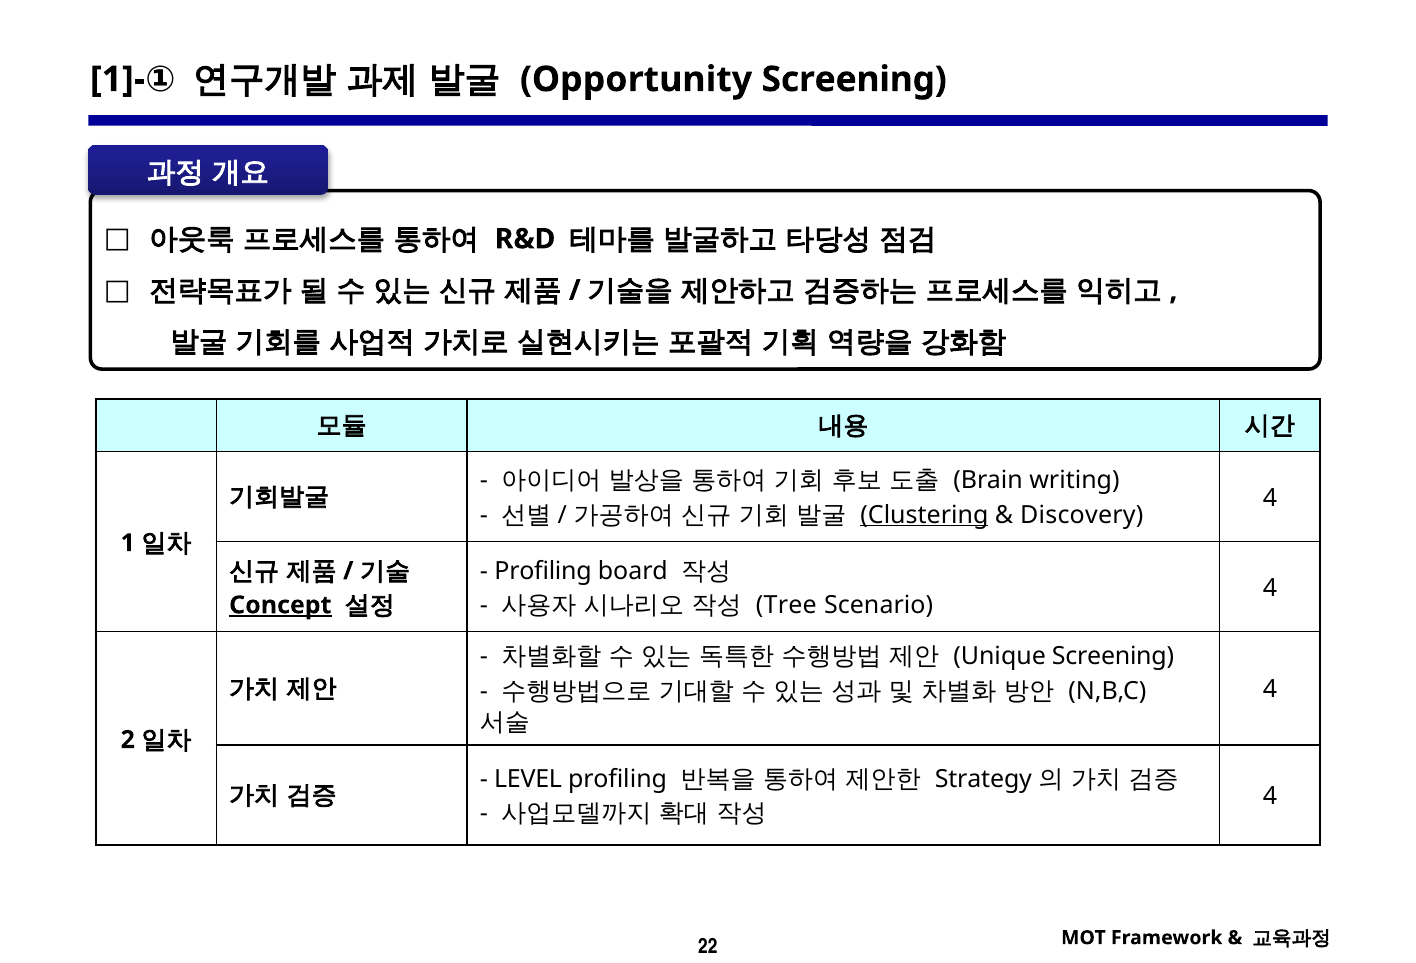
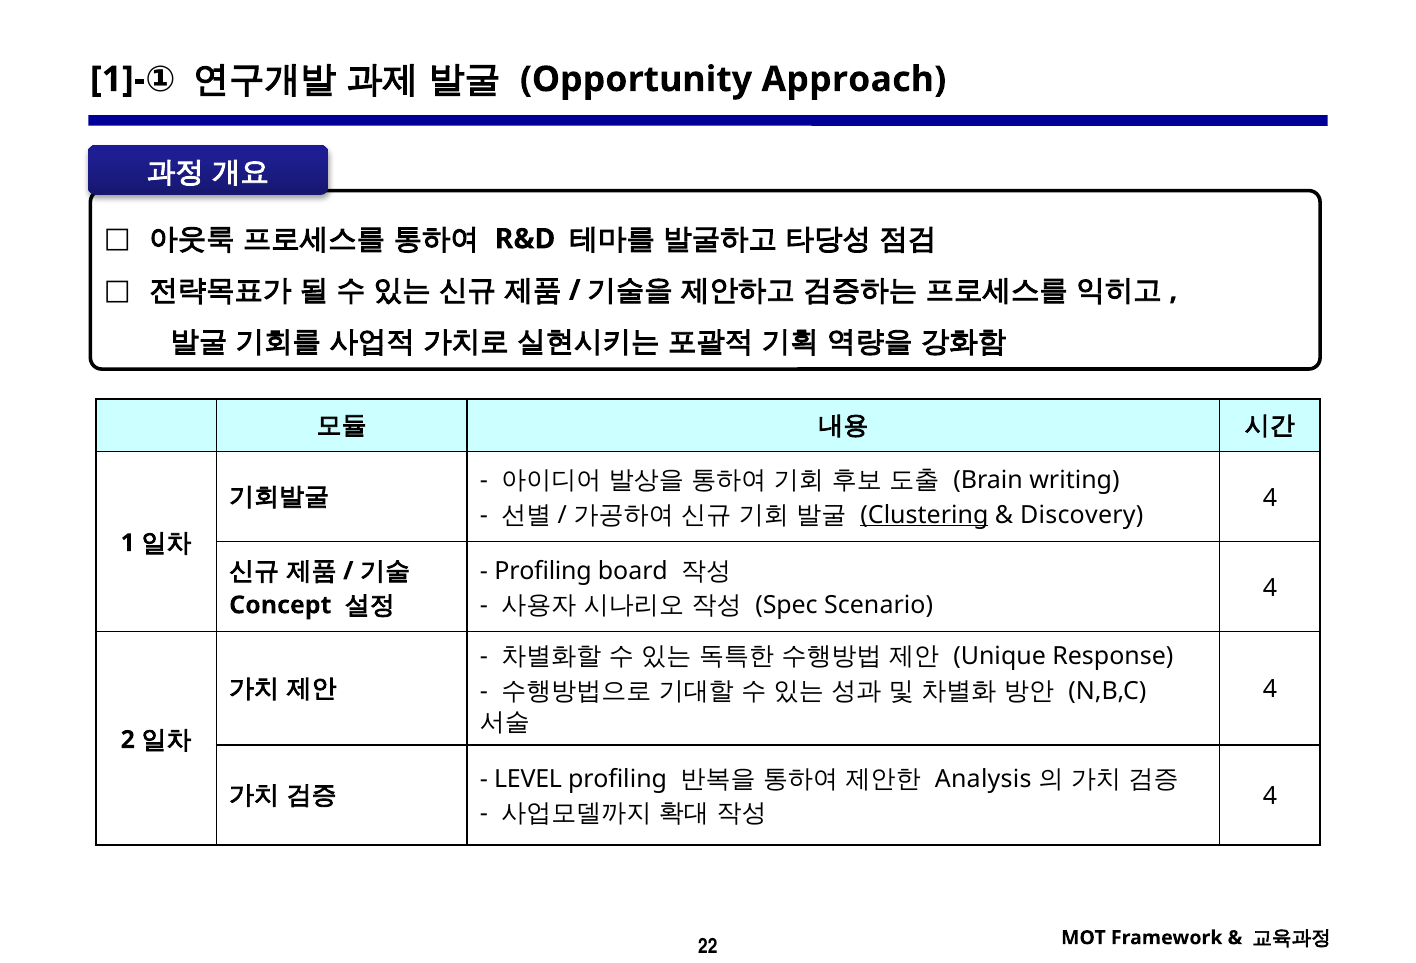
Opportunity Screening: Screening -> Approach (854, 79)
Tree: Tree -> Spec (787, 605)
Concept underline: present -> none (280, 605)
Unique Screening: Screening -> Response (1113, 657)
Strategy: Strategy -> Analysis (983, 779)
